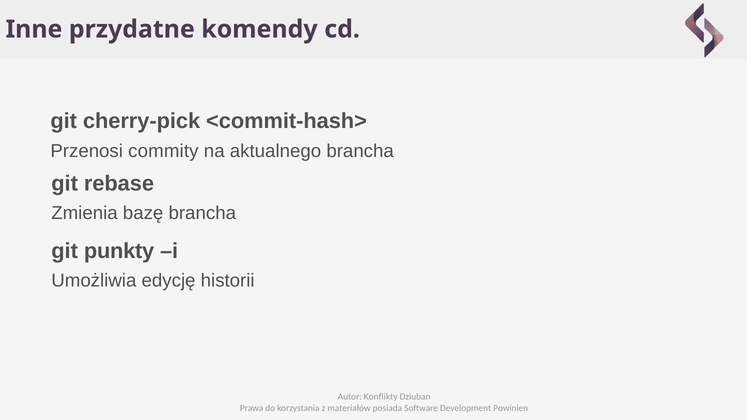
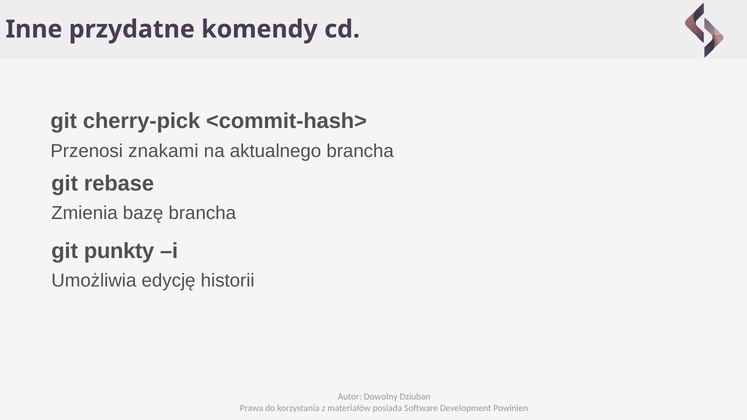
commity: commity -> znakami (163, 151)
Konflikty: Konflikty -> Dowolny (381, 397)
